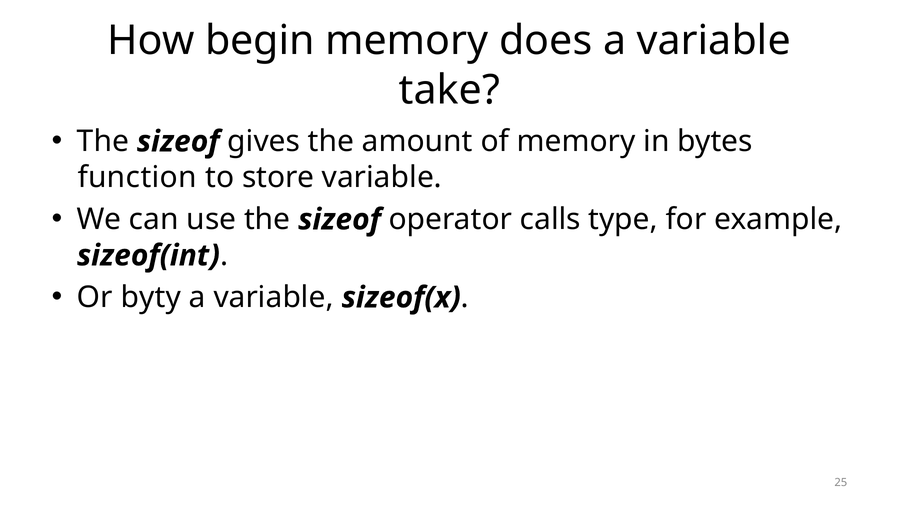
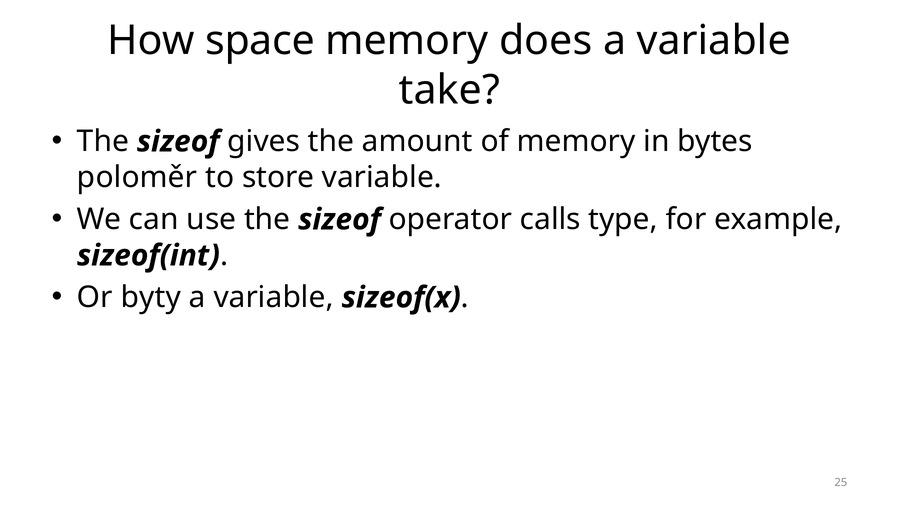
begin: begin -> space (260, 41)
function: function -> poloměr (137, 177)
